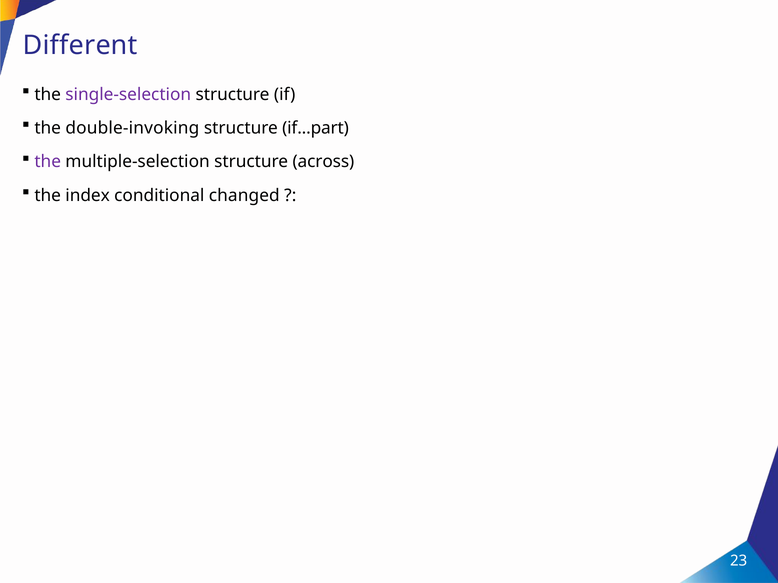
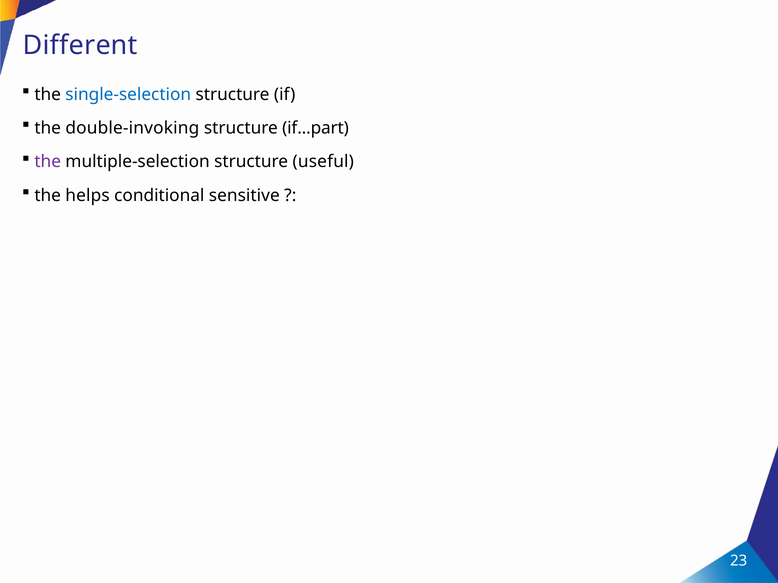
single-selection colour: purple -> blue (128, 94)
across: across -> useful (323, 162)
index: index -> helps (88, 195)
changed: changed -> sensitive (244, 195)
